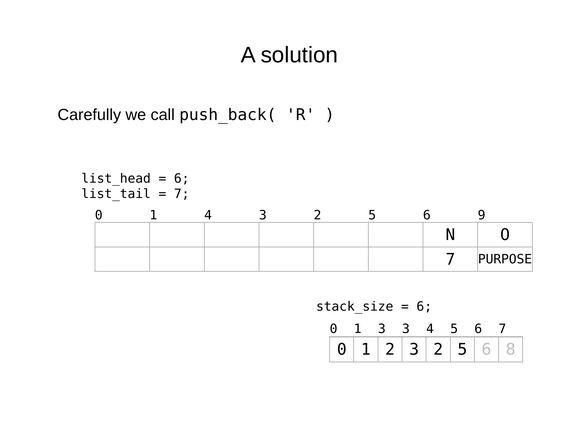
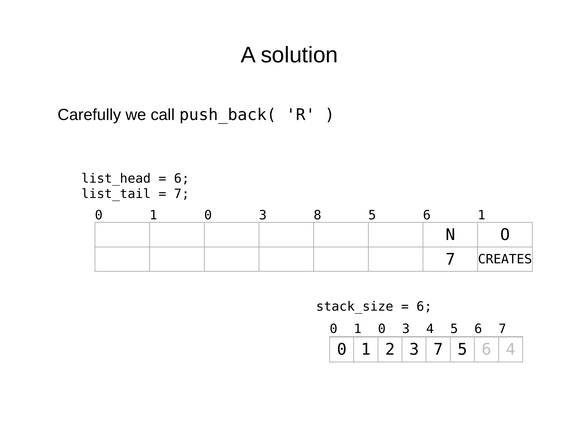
4: 4 -> 0 (208, 215)
2: 2 -> 8 (317, 215)
6 9: 9 -> 1 (482, 215)
PURPOSE: PURPOSE -> CREATES (505, 259)
3: 3 -> 0 (382, 329)
2 3 2: 2 -> 7 (438, 350)
6 8: 8 -> 4 (511, 350)
